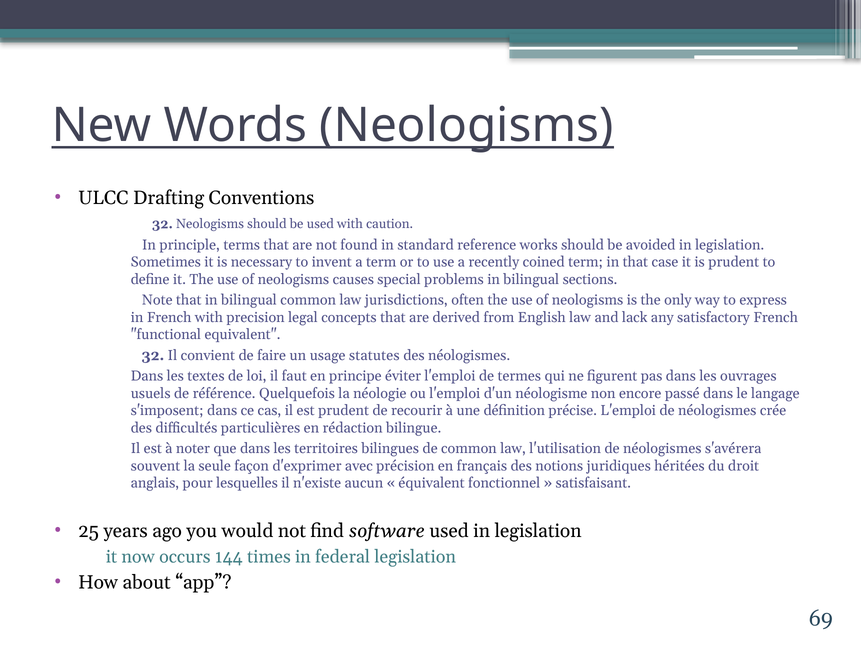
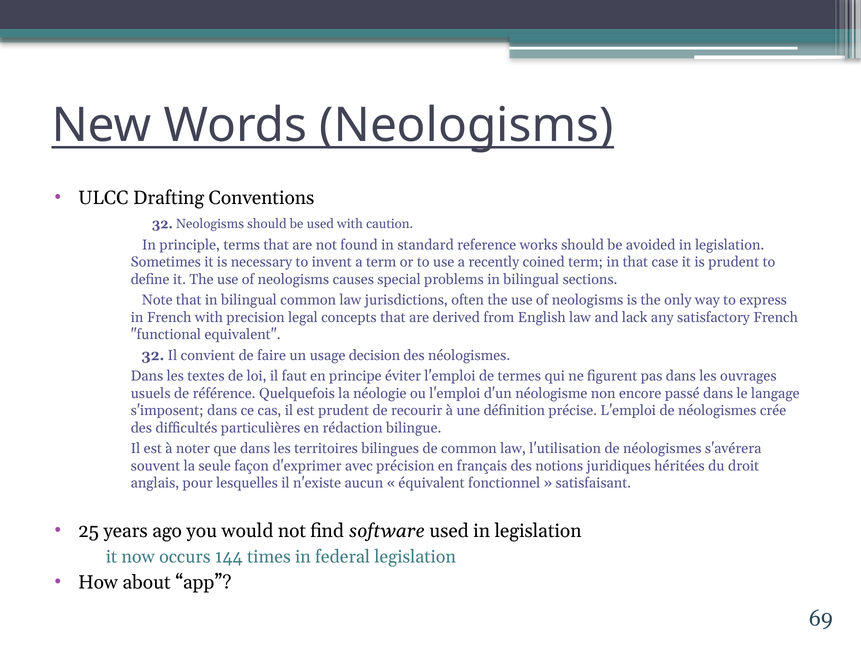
statutes: statutes -> decision (374, 355)
